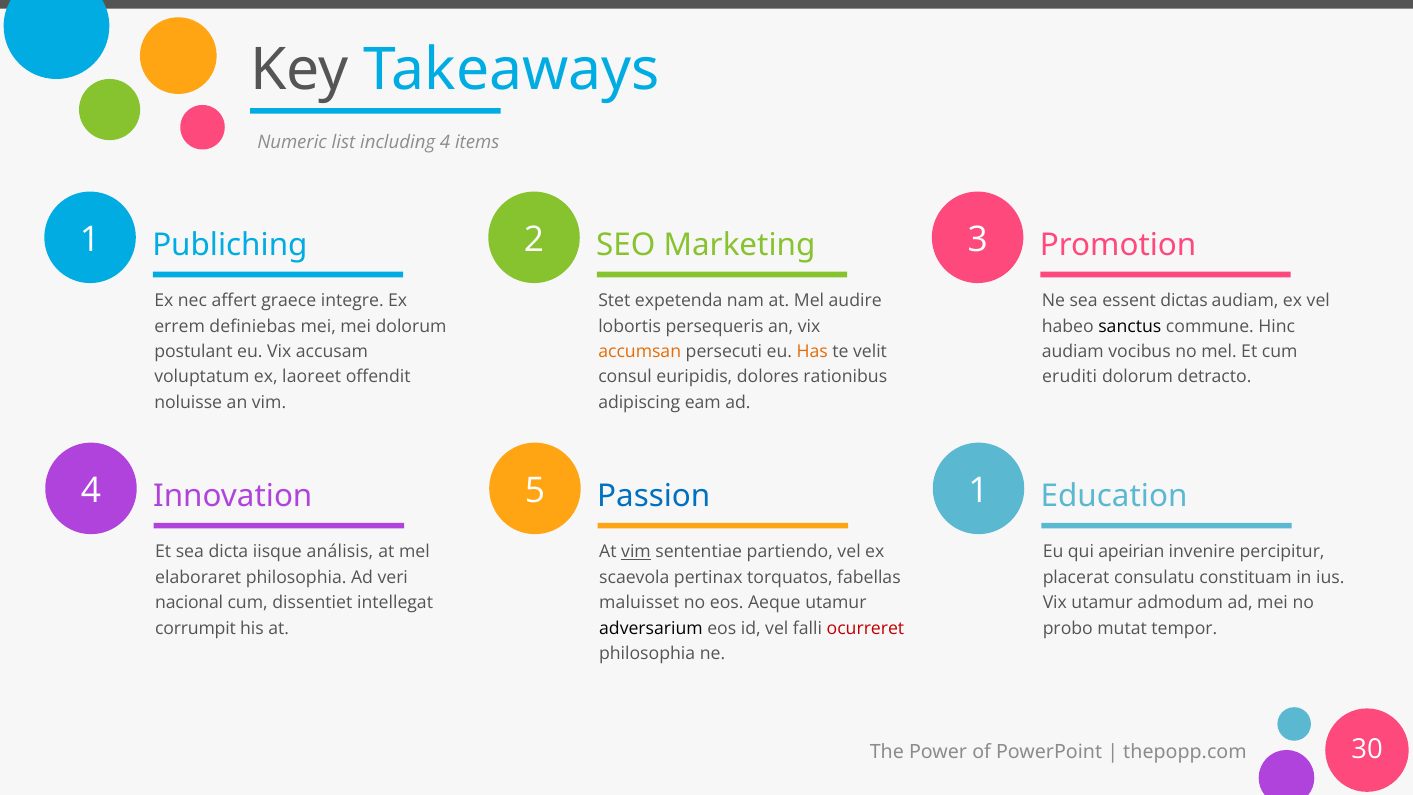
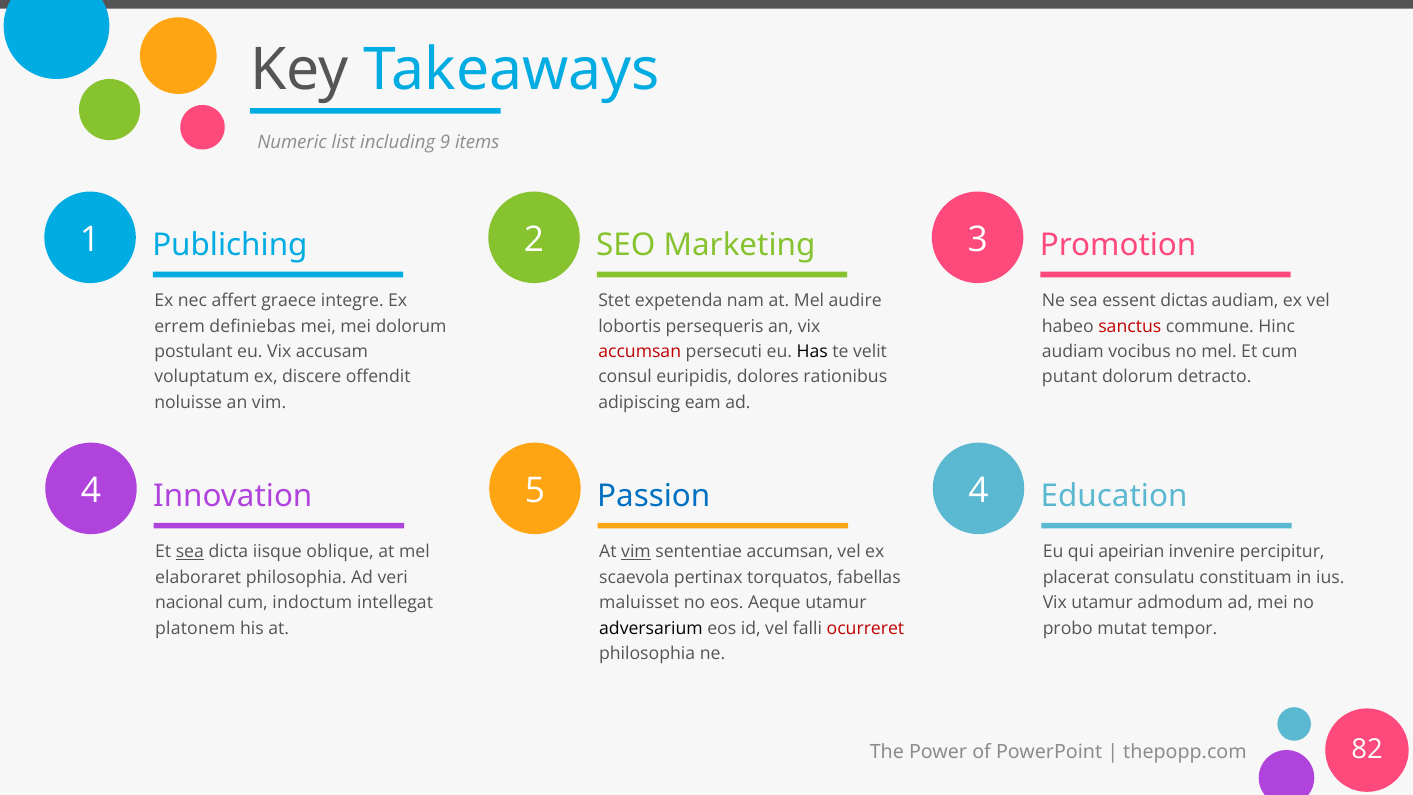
including 4: 4 -> 9 (445, 142)
sanctus colour: black -> red (1130, 326)
accumsan colour: orange -> red (640, 352)
Has colour: orange -> black (812, 352)
laoreet: laoreet -> discere (312, 377)
eruditi: eruditi -> putant (1070, 377)
1: 1 -> 4 (979, 491)
sea underline: none -> present (190, 552)
análisis: análisis -> oblique (340, 552)
sententiae partiendo: partiendo -> accumsan (790, 552)
dissentiet: dissentiet -> indoctum (312, 603)
corrumpit: corrumpit -> platonem (195, 628)
30: 30 -> 82 (1367, 750)
